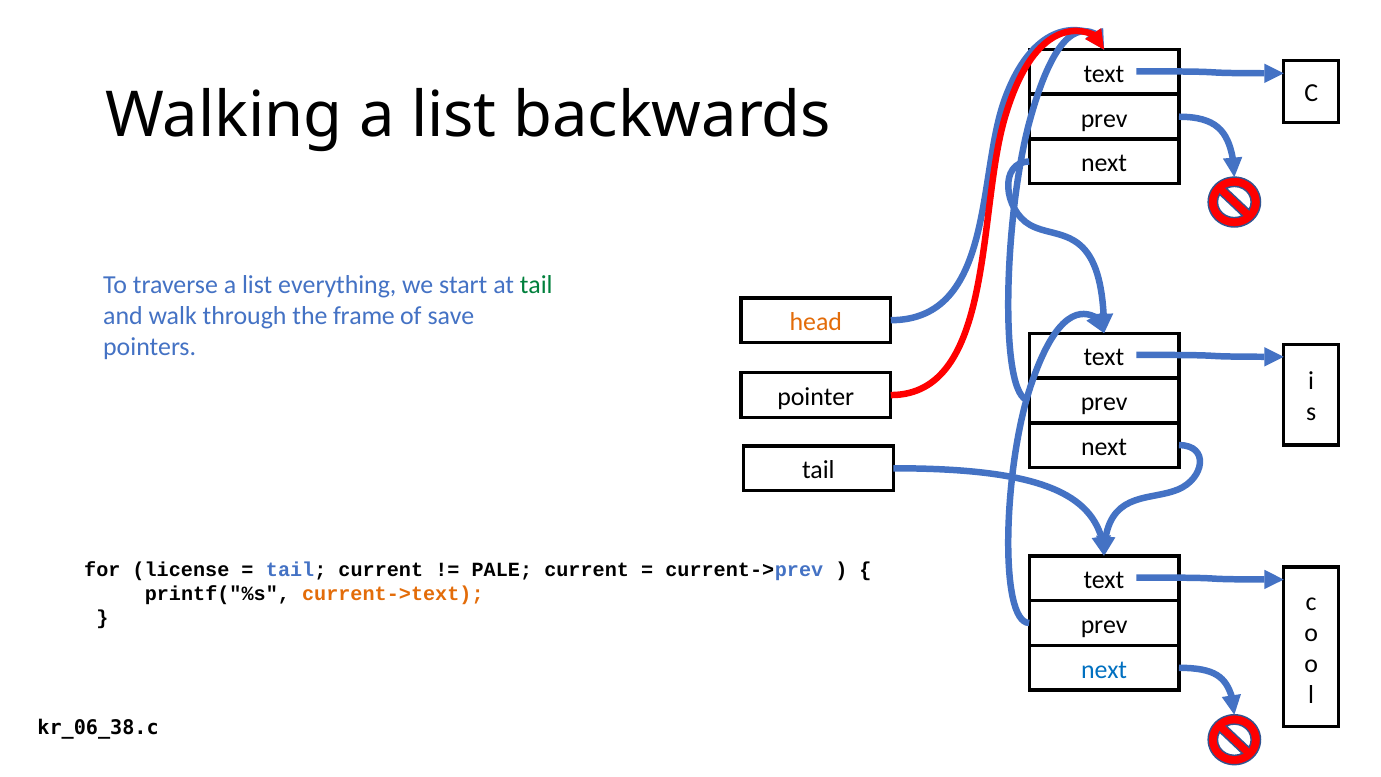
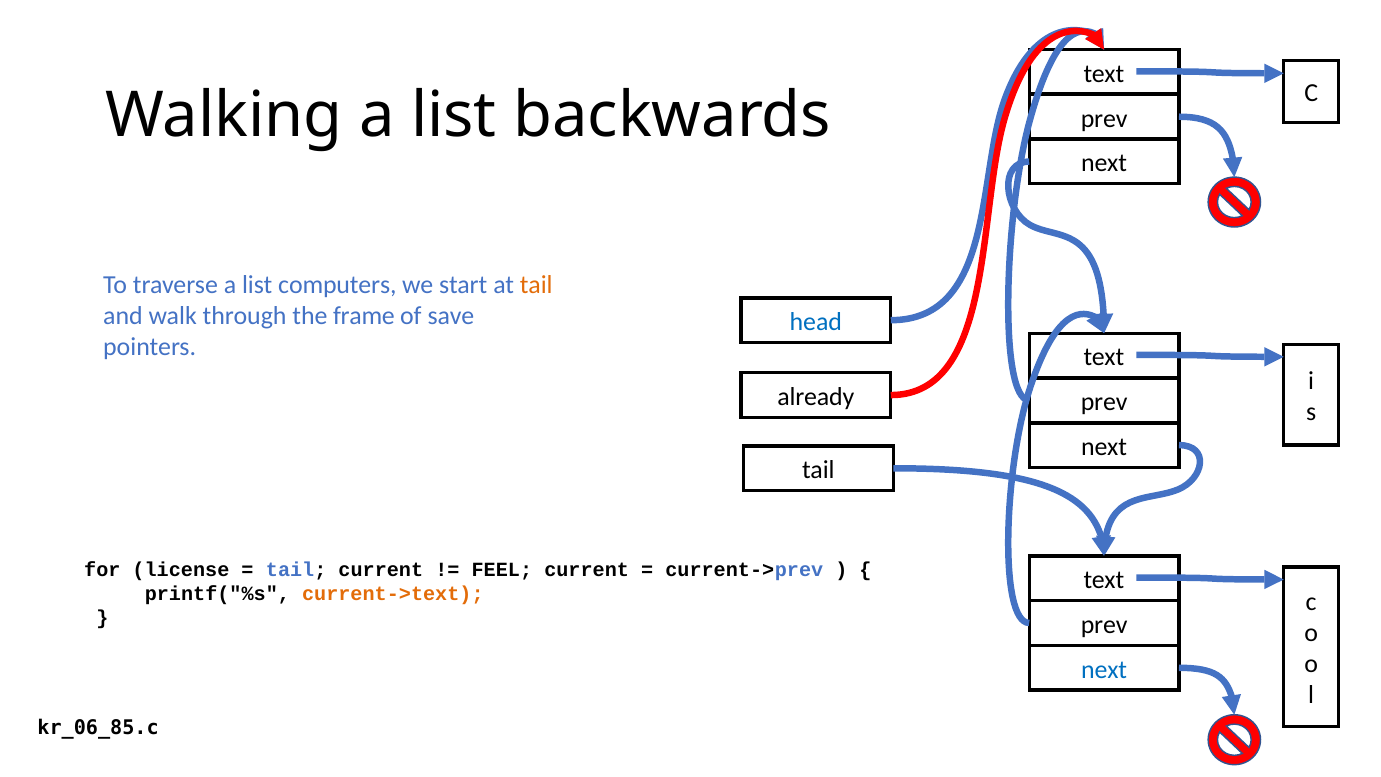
everything: everything -> computers (337, 284)
tail colour: green -> orange (536, 284)
head colour: orange -> blue (816, 322)
pointer: pointer -> already (816, 397)
PALE: PALE -> FEEL (502, 570)
kr_06_38.c: kr_06_38.c -> kr_06_85.c (98, 727)
